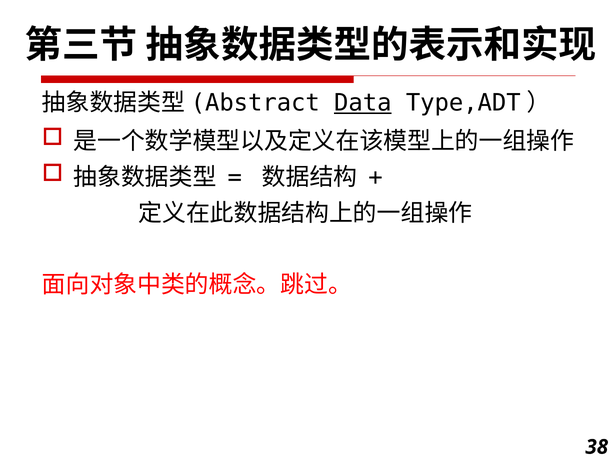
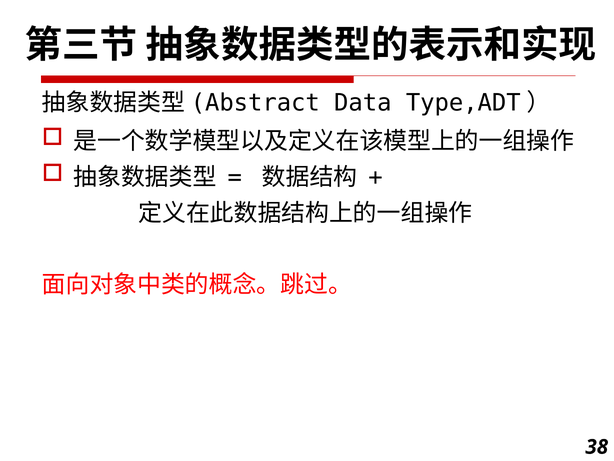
Data underline: present -> none (363, 103)
